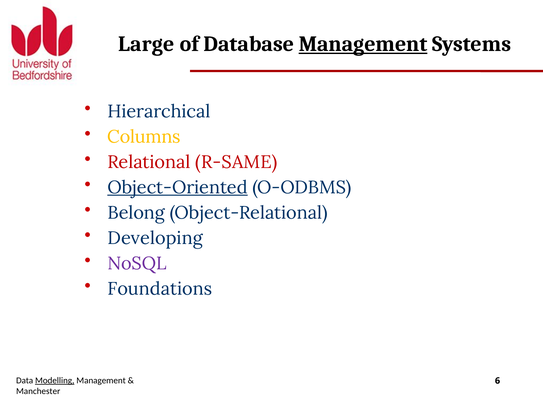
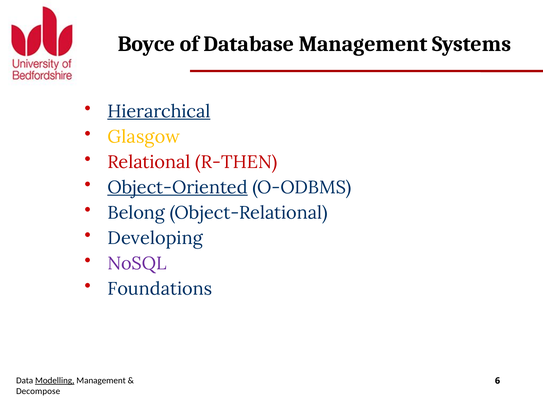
Large: Large -> Boyce (146, 44)
Management underline: present -> none (363, 44)
Hierarchical underline: none -> present (159, 112)
Columns: Columns -> Glasgow (144, 137)
R-SAME: R-SAME -> R-THEN (236, 162)
Manchester: Manchester -> Decompose (38, 392)
